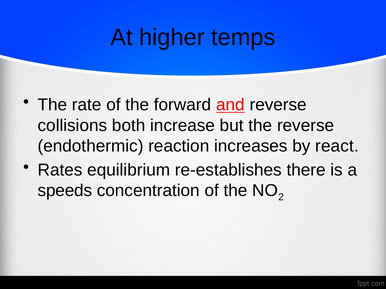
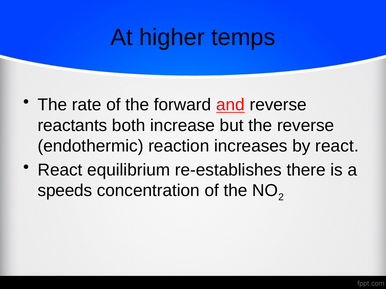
collisions: collisions -> reactants (72, 126)
Rates: Rates -> React (60, 170)
